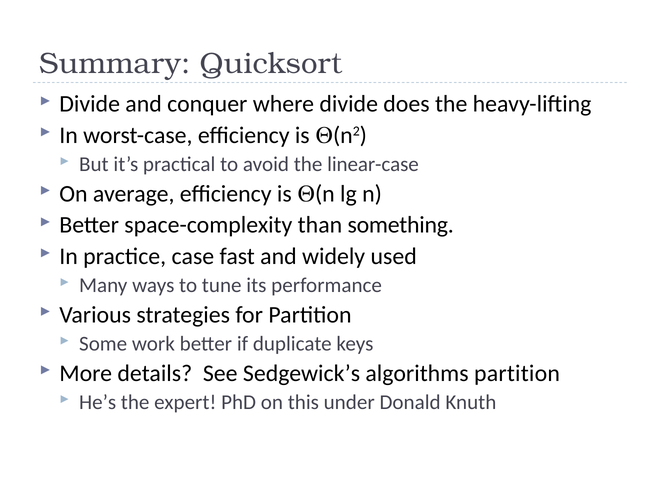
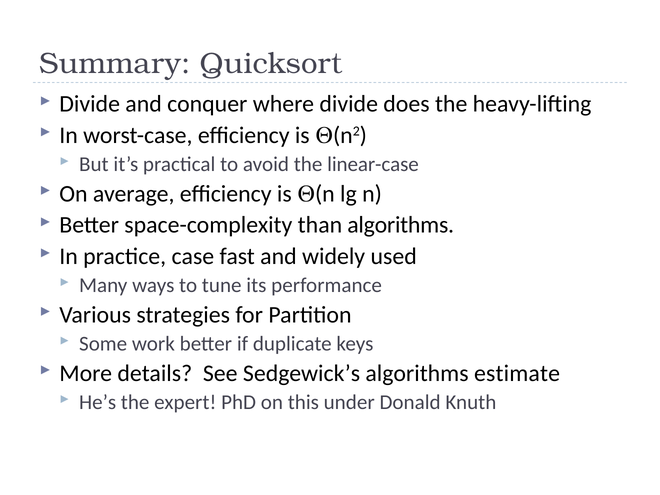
than something: something -> algorithms (401, 225)
algorithms partition: partition -> estimate (517, 373)
